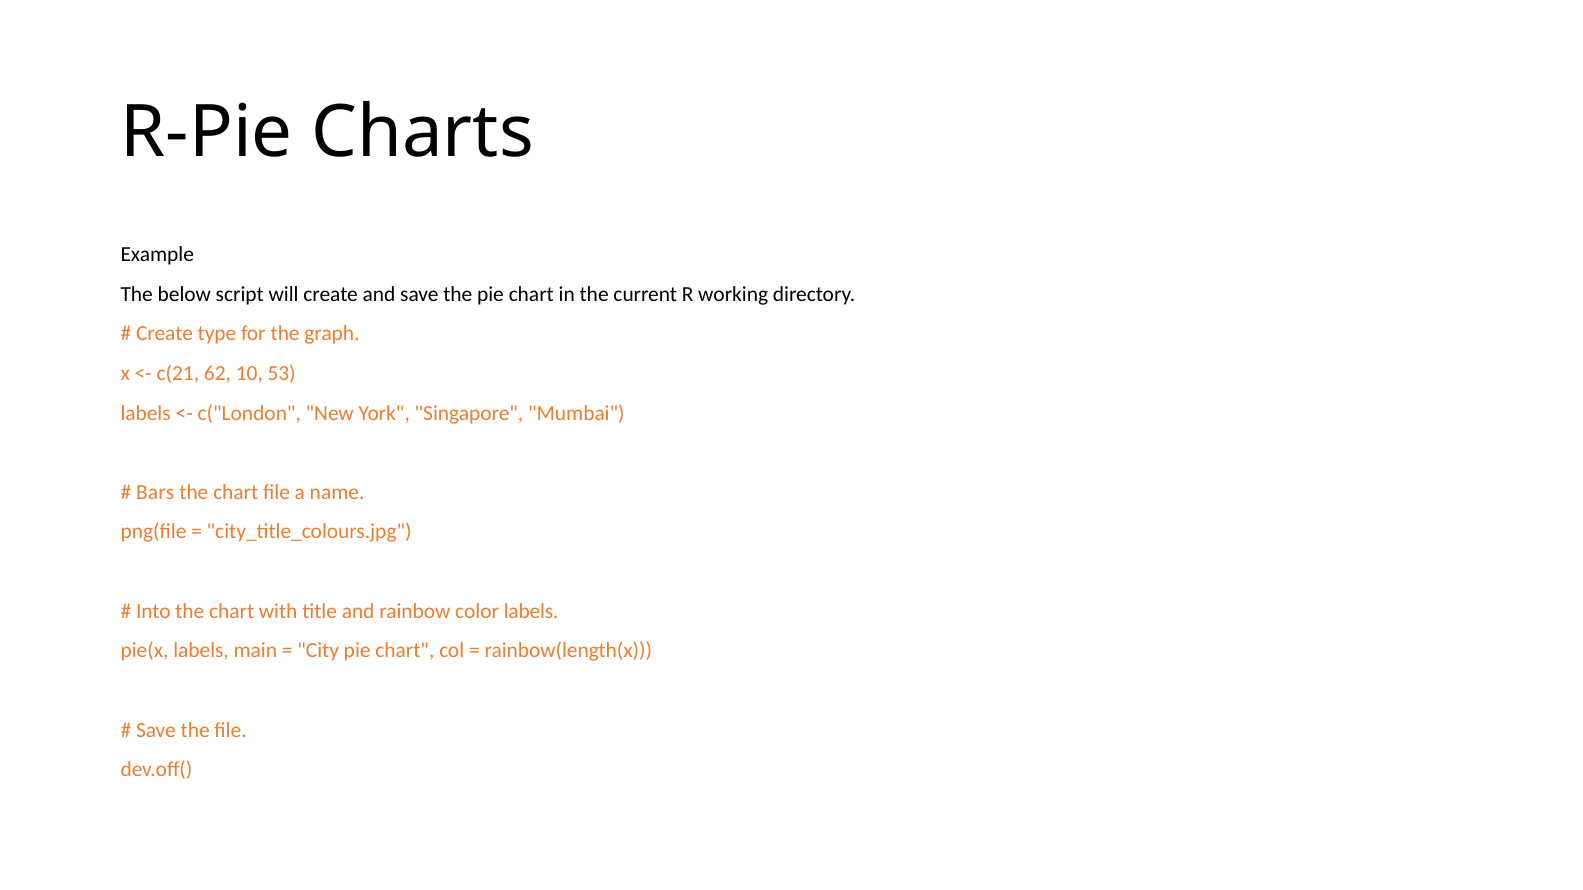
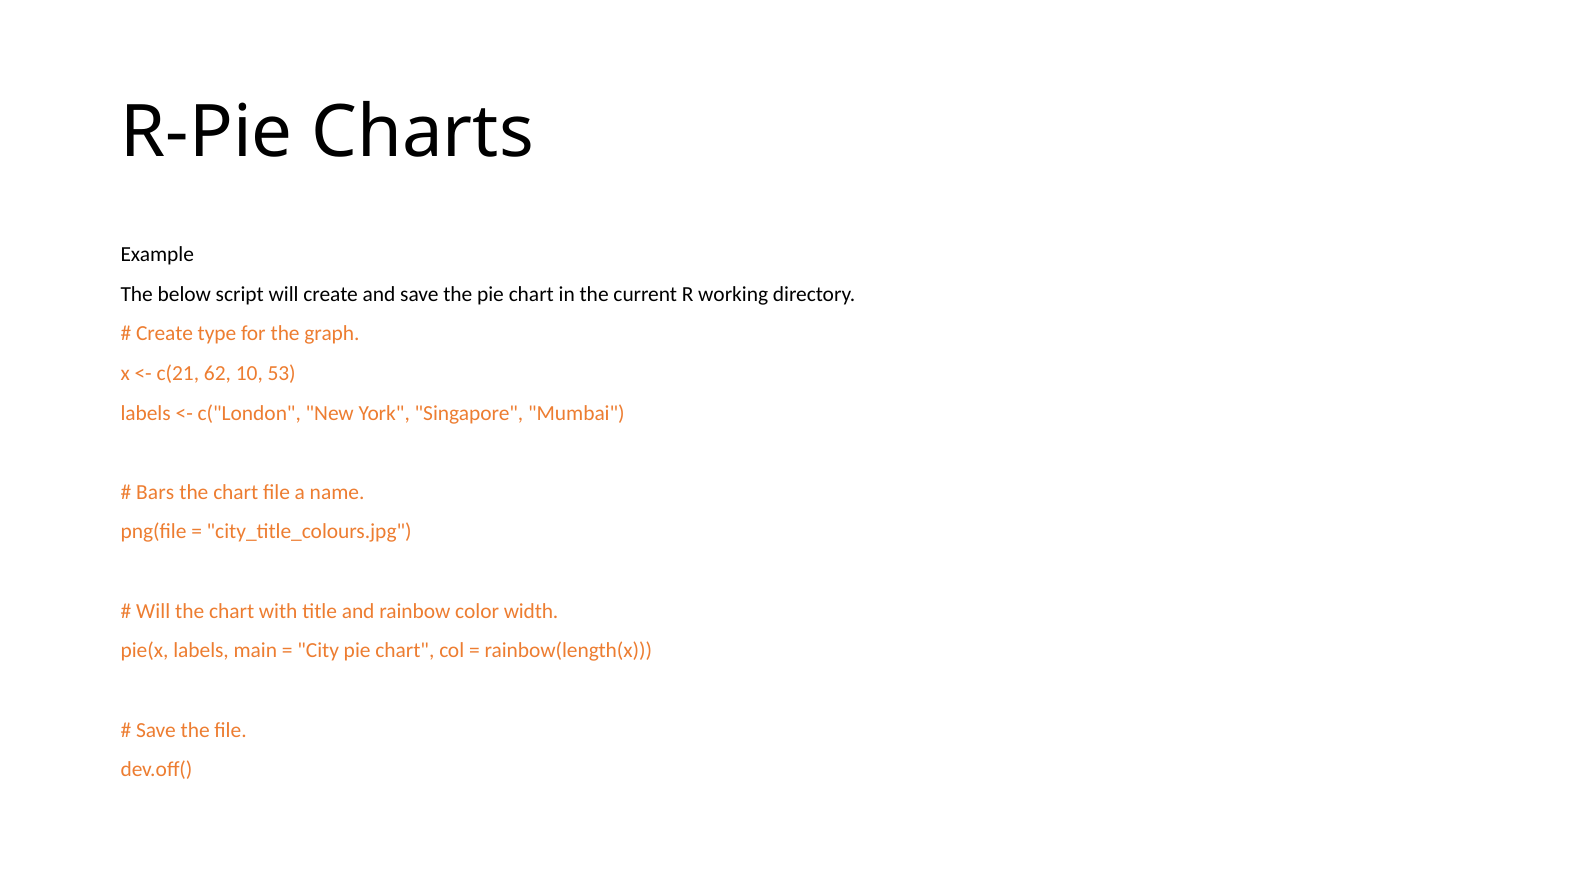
Into: Into -> Will (153, 611)
color labels: labels -> width (531, 611)
